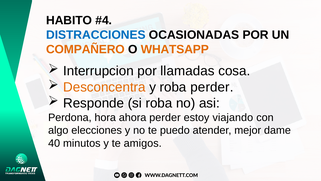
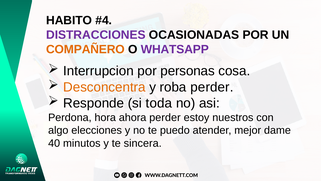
DISTRACCIONES colour: blue -> purple (96, 35)
WHATSAPP colour: orange -> purple (175, 49)
llamadas: llamadas -> personas (188, 71)
si roba: roba -> toda (159, 103)
viajando: viajando -> nuestros (233, 117)
amigos: amigos -> sincera (143, 143)
